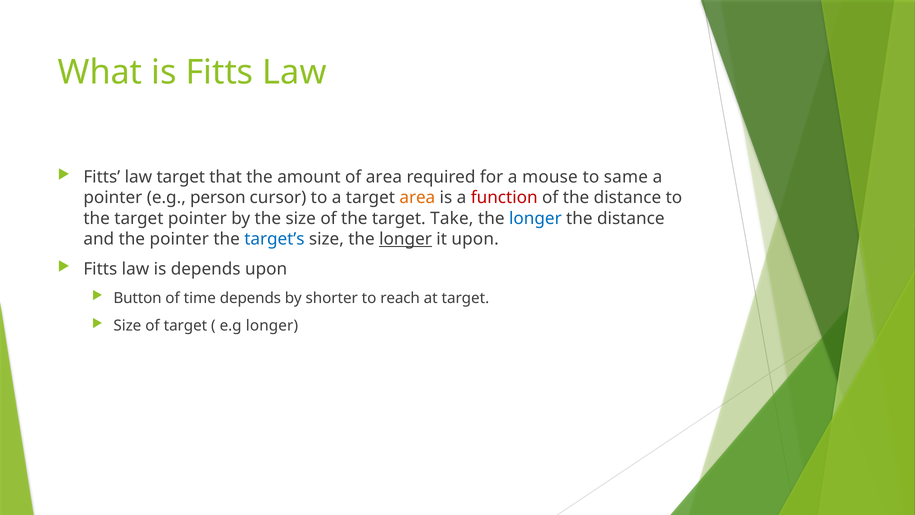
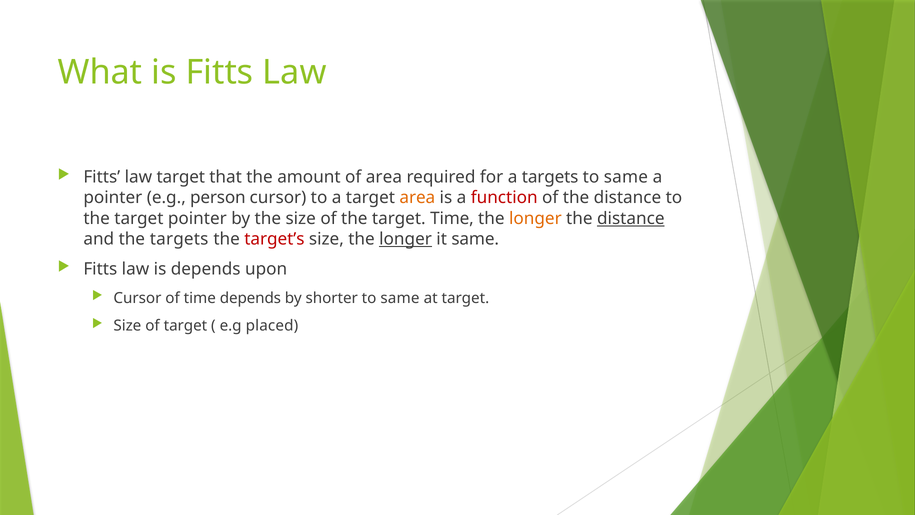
a mouse: mouse -> targets (550, 177)
target Take: Take -> Time (452, 218)
longer colour: blue -> orange (535, 218)
distance underline: none -> present (631, 218)
the pointer: pointer -> targets (179, 239)
target’s colour: blue -> red (274, 239)
it upon: upon -> same (475, 239)
Button: Button -> Cursor (137, 298)
reach: reach -> same (400, 298)
e.g longer: longer -> placed (272, 326)
